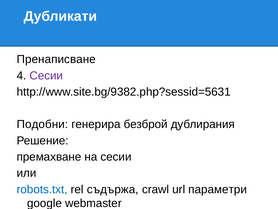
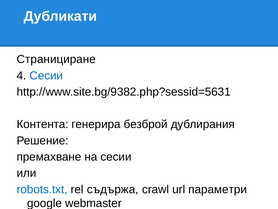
Пренаписване: Пренаписване -> Странициране (56, 59)
Сесии colour: purple -> blue (46, 75)
Подобни: Подобни -> Контента (43, 124)
